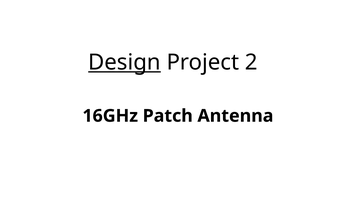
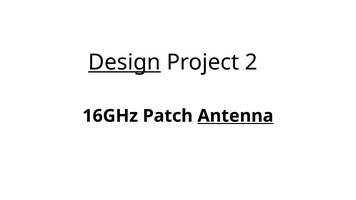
Antenna underline: none -> present (235, 116)
